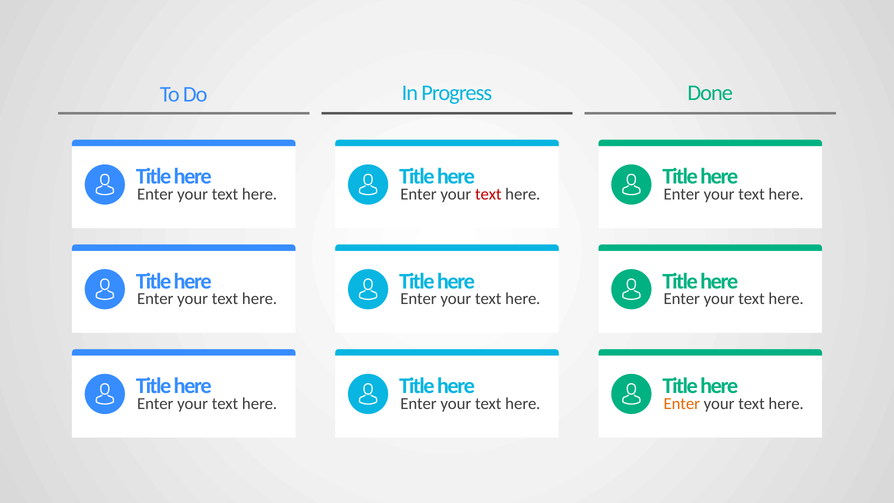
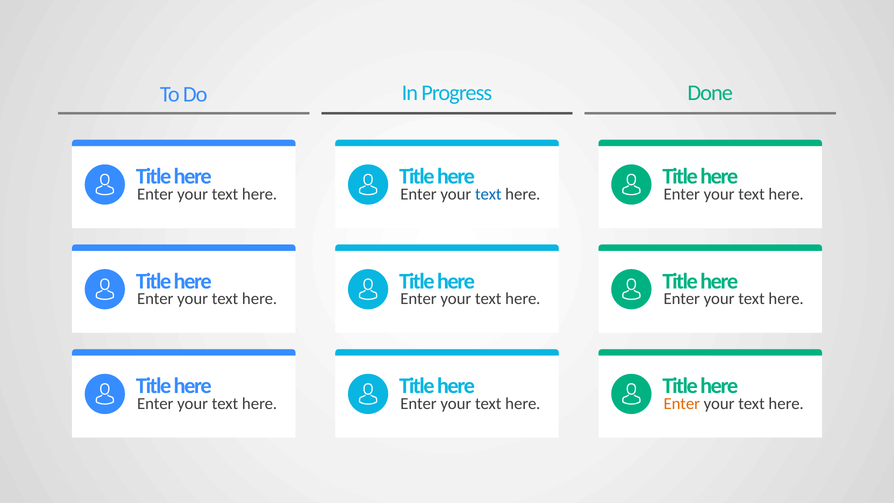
text colour: red -> blue (488, 194)
